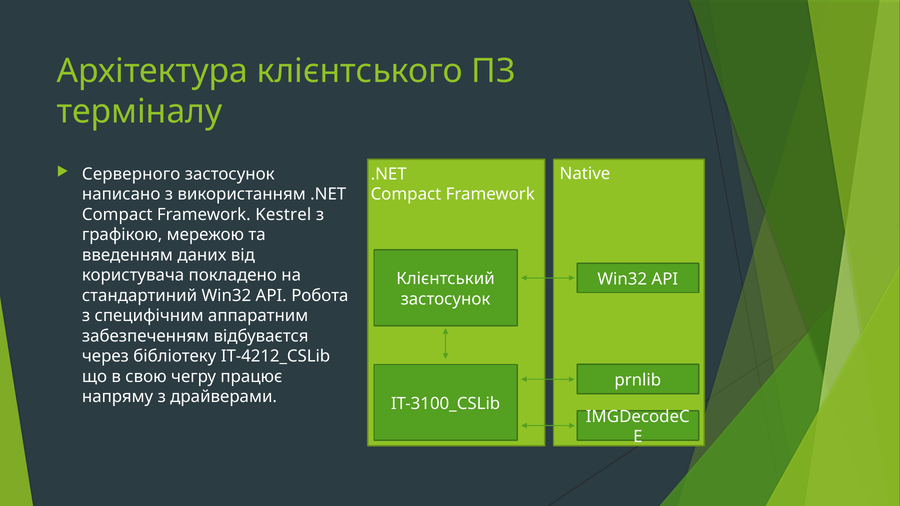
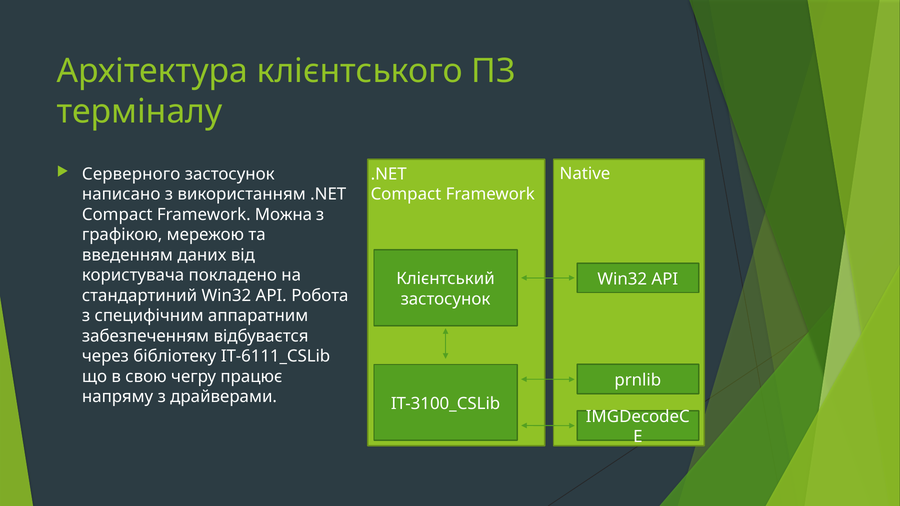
Kestrel: Kestrel -> Можна (283, 215)
IT-4212_CSLib: IT-4212_CSLib -> IT-6111_CSLib (276, 356)
